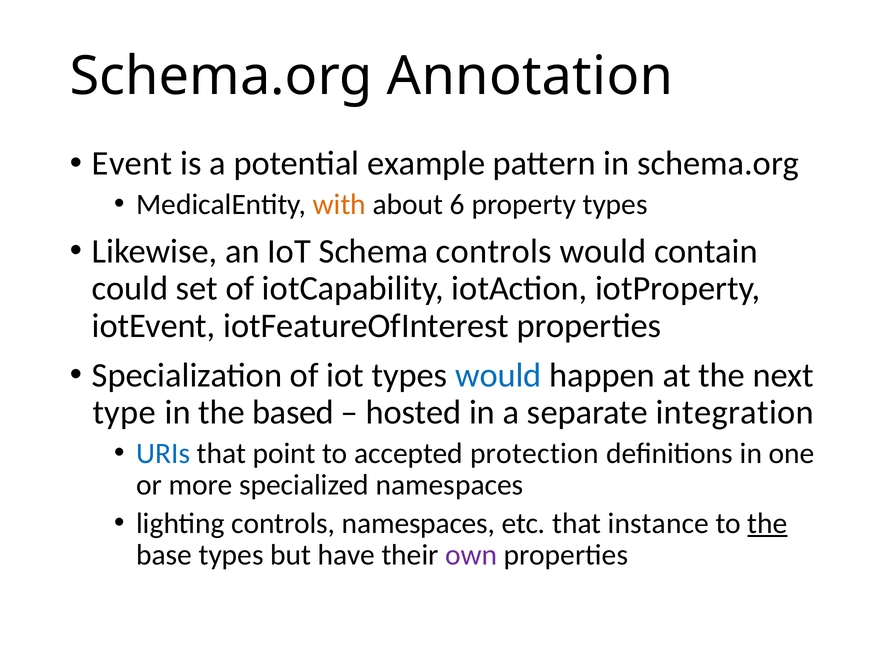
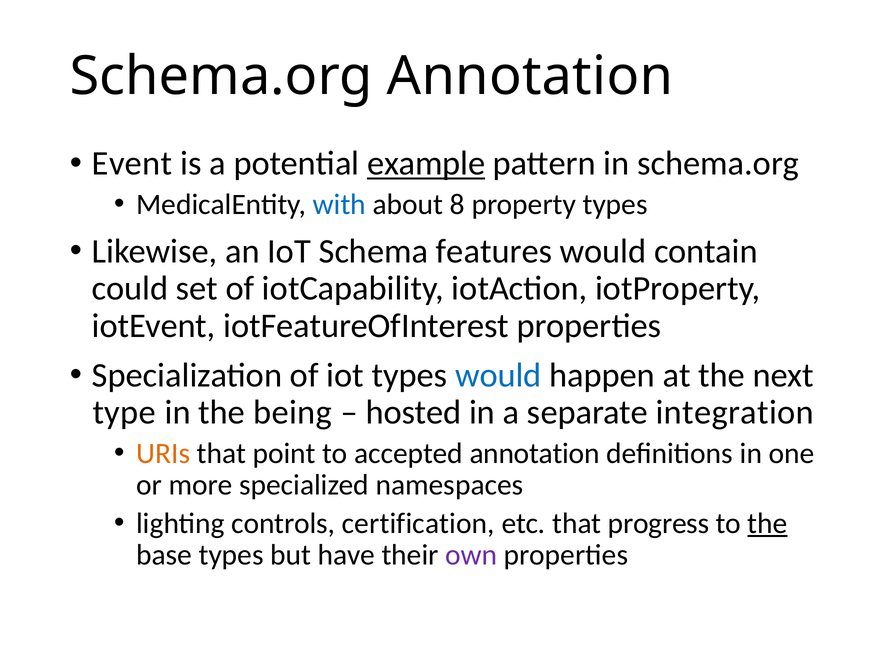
example underline: none -> present (426, 163)
with colour: orange -> blue (339, 204)
6: 6 -> 8 (457, 204)
Schema controls: controls -> features (494, 251)
based: based -> being (293, 412)
URIs colour: blue -> orange (163, 453)
accepted protection: protection -> annotation (535, 453)
controls namespaces: namespaces -> certification (418, 523)
instance: instance -> progress (659, 523)
